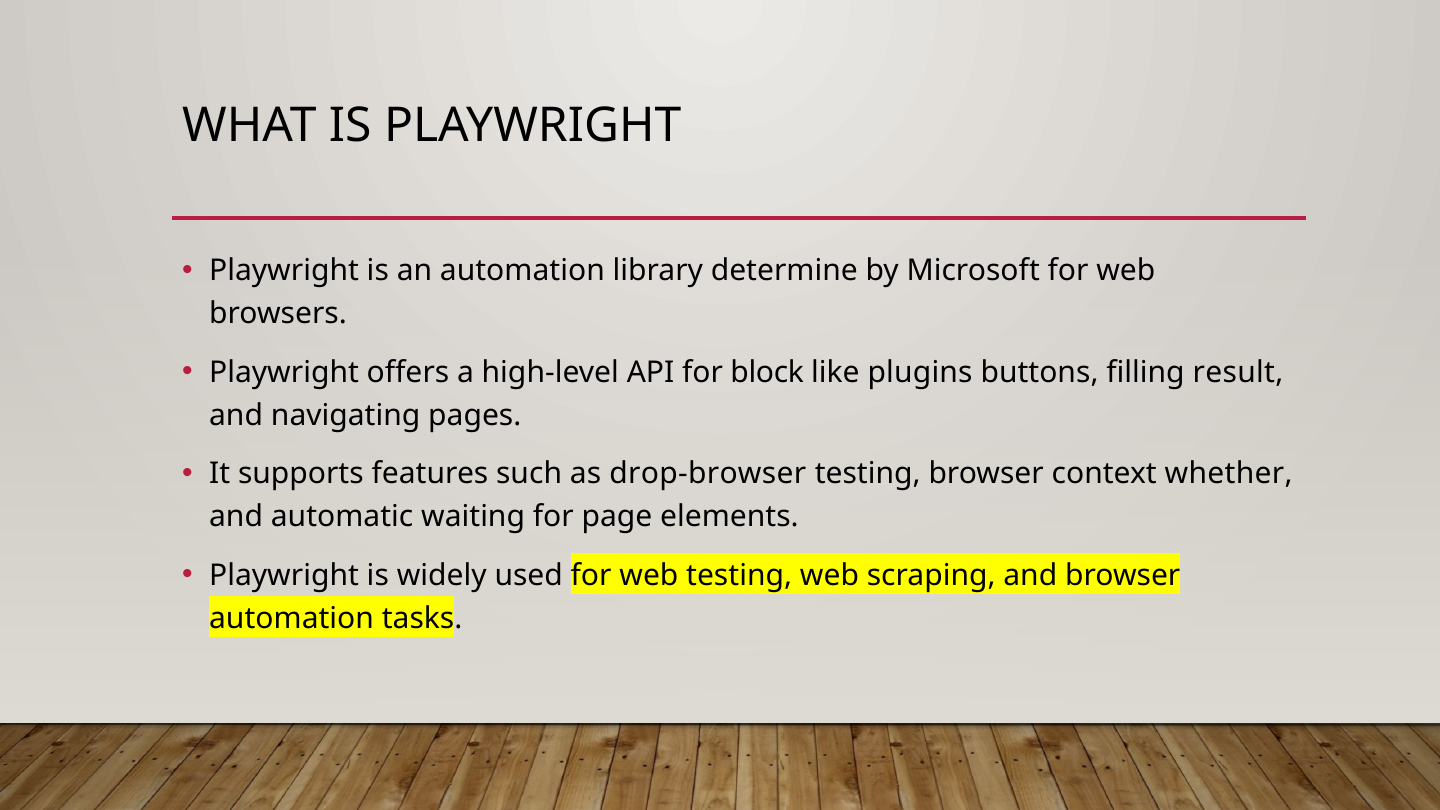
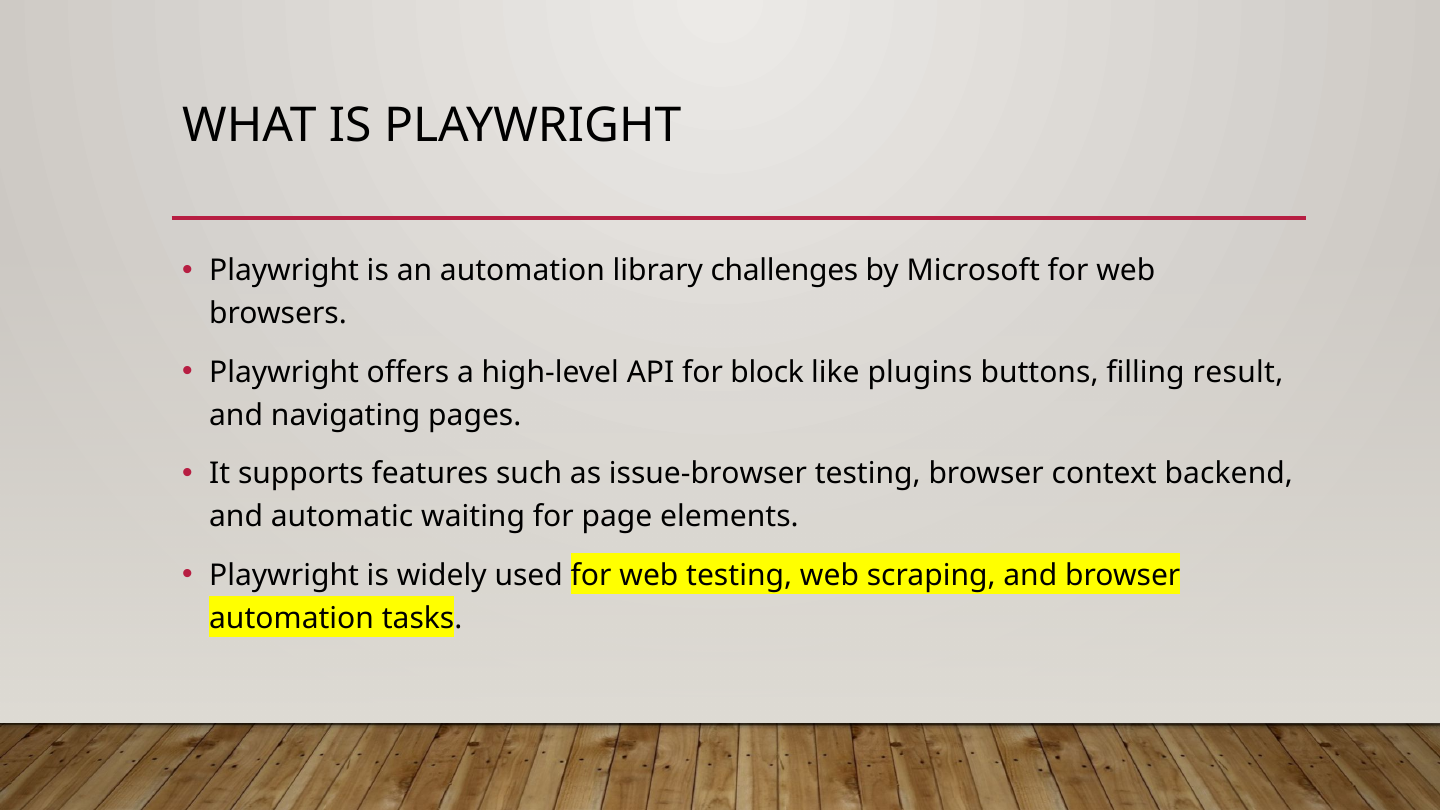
determine: determine -> challenges (784, 271)
drop-browser: drop-browser -> issue-browser (708, 474)
whether: whether -> backend (1229, 474)
